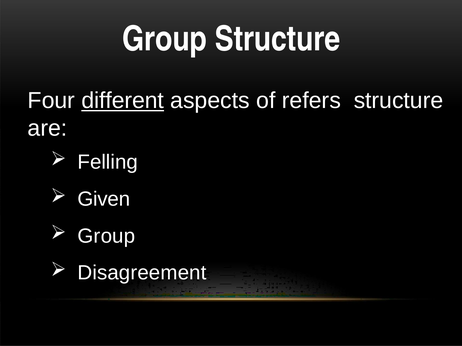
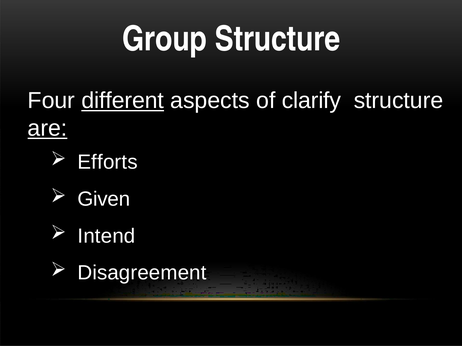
refers: refers -> clarify (311, 101)
are underline: none -> present (47, 129)
Felling: Felling -> Efforts (108, 162)
Group: Group -> Intend (106, 236)
